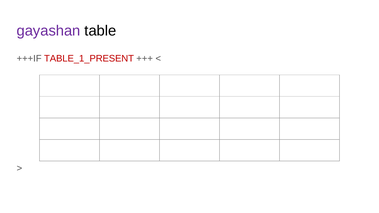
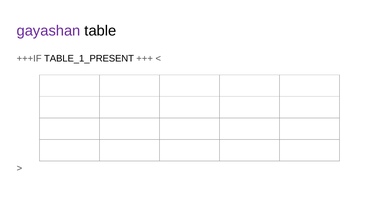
TABLE_1_PRESENT colour: red -> black (89, 59)
